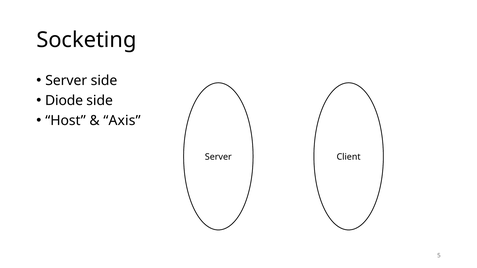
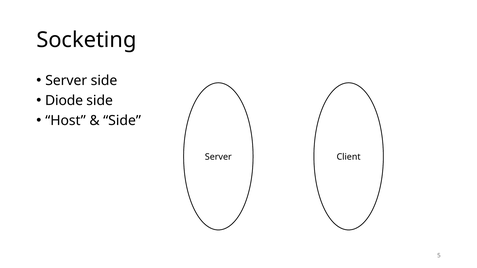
Axis: Axis -> Side (122, 121)
